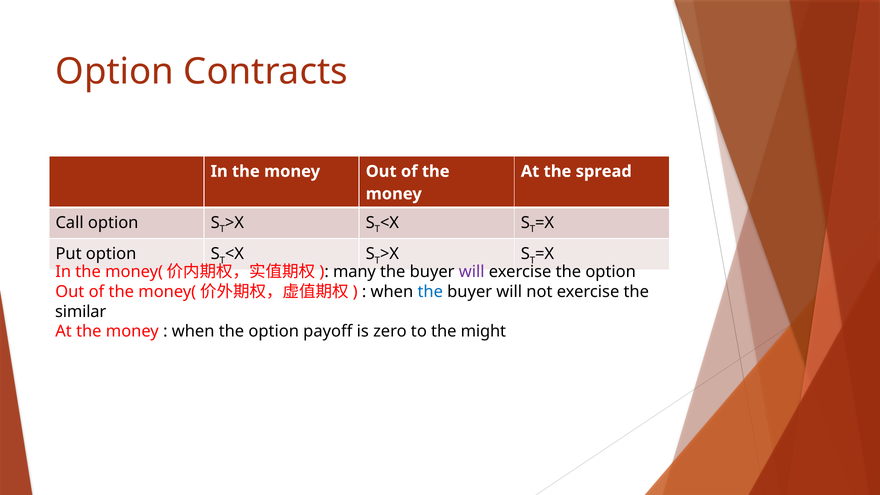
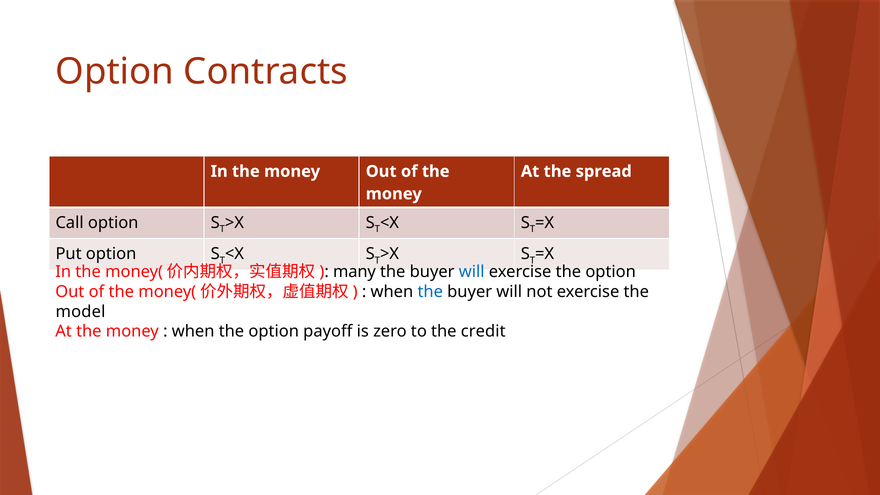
will colour: purple -> blue (472, 272)
similar: similar -> model (80, 312)
might: might -> credit (483, 331)
